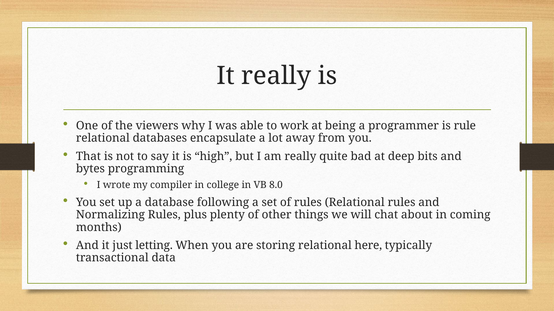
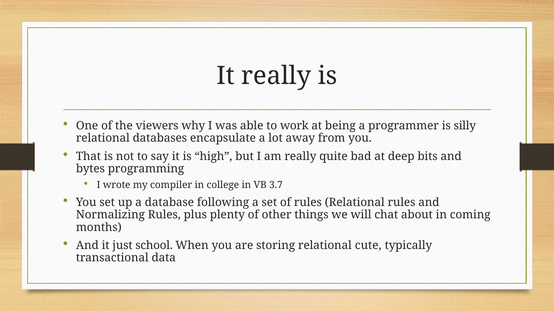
rule: rule -> silly (465, 126)
8.0: 8.0 -> 3.7 (276, 185)
letting: letting -> school (154, 246)
here: here -> cute (368, 246)
